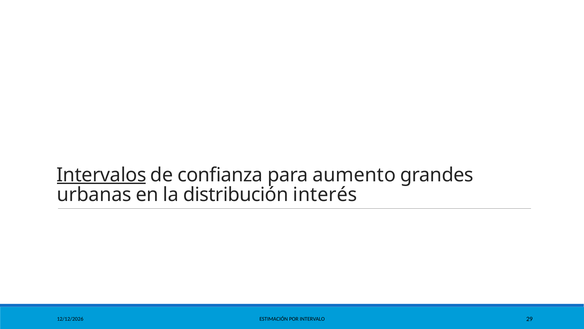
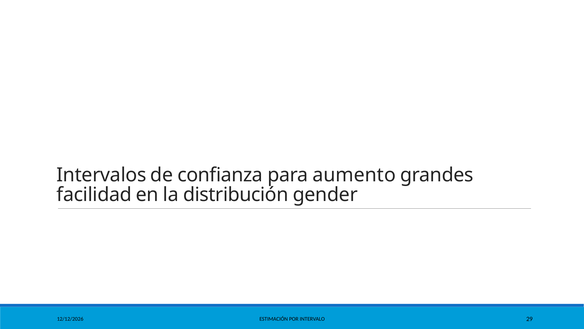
Intervalos underline: present -> none (101, 175)
urbanas: urbanas -> facilidad (94, 195)
interés: interés -> gender (325, 195)
